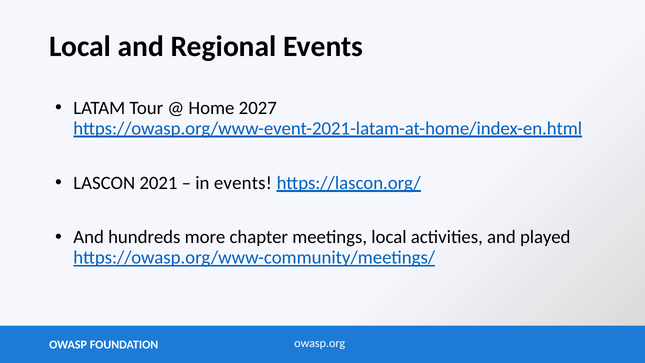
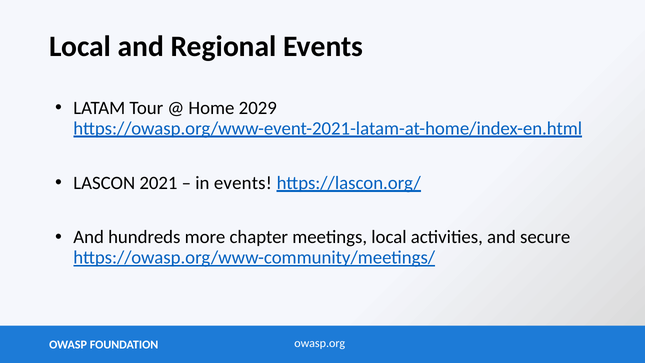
2027: 2027 -> 2029 (258, 108)
played: played -> secure (545, 237)
